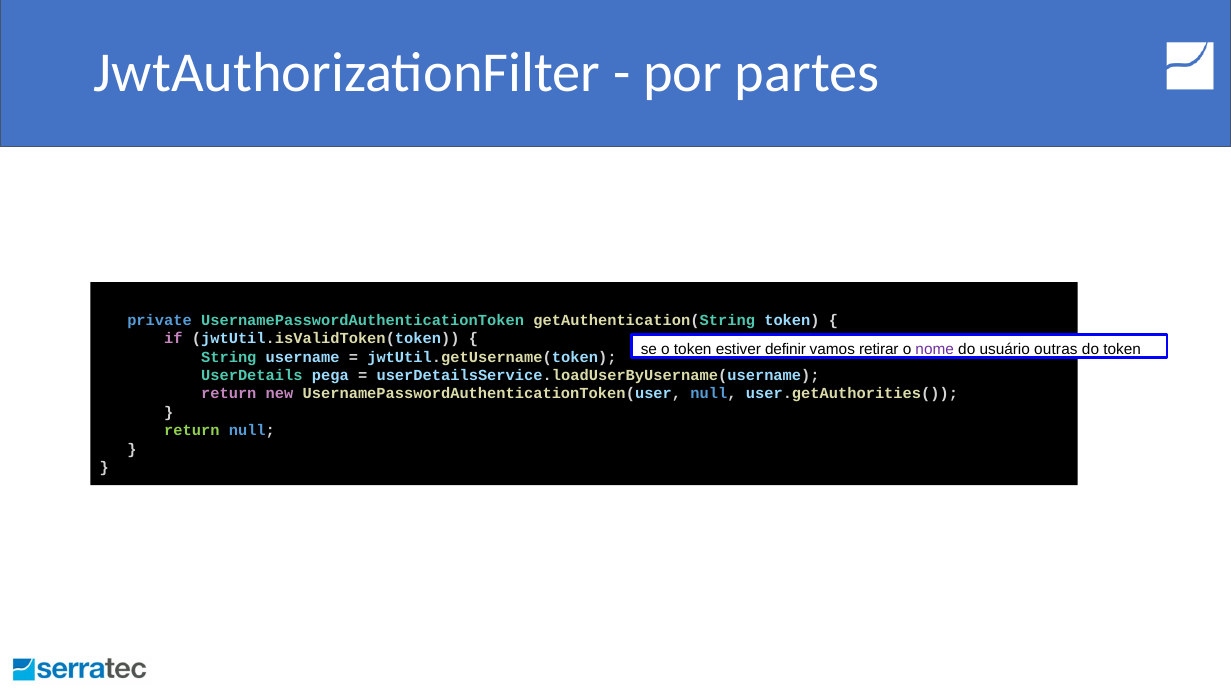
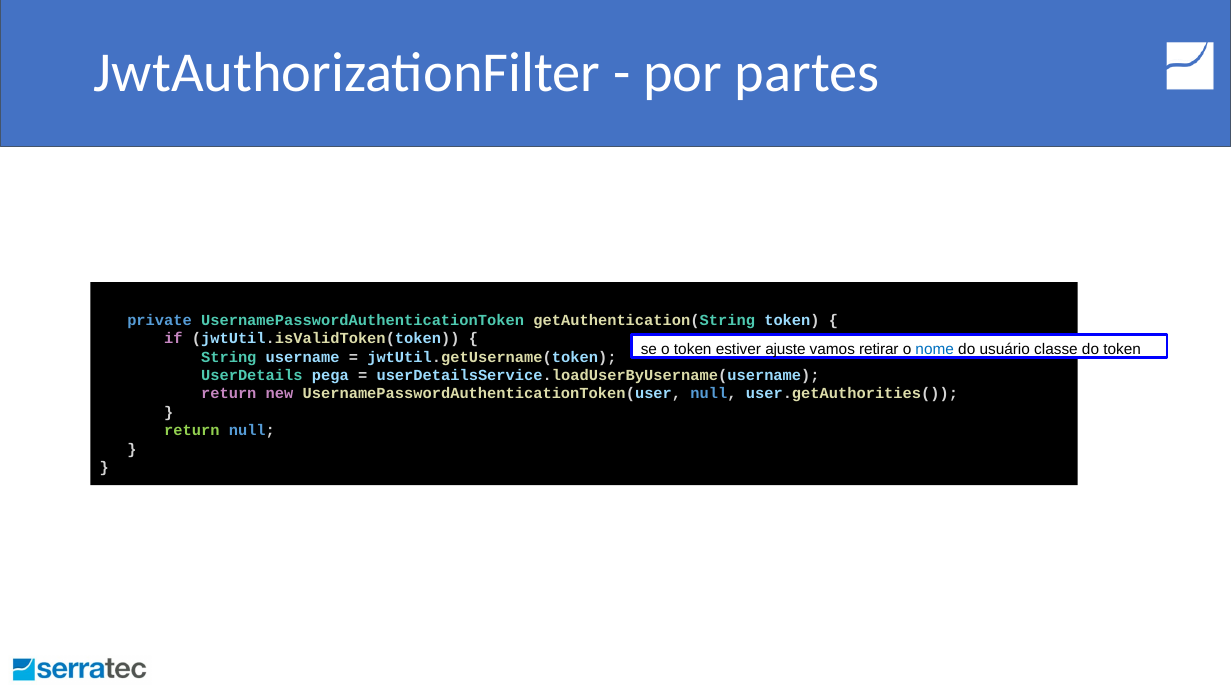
definir: definir -> ajuste (785, 350)
nome colour: purple -> blue (935, 350)
outras: outras -> classe (1056, 350)
